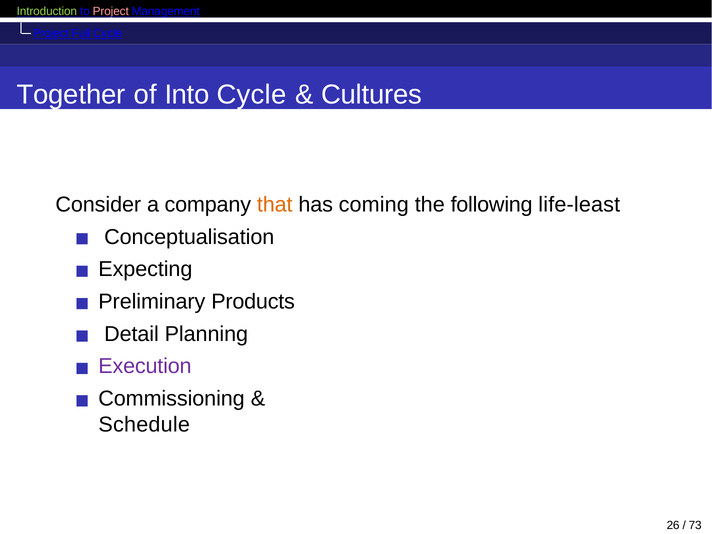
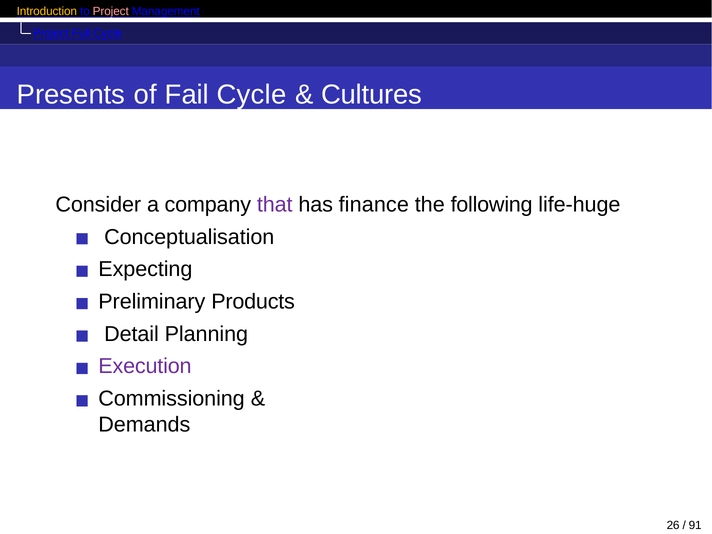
Introduction colour: light green -> yellow (47, 11)
Together: Together -> Presents (71, 95)
Into: Into -> Fail (187, 95)
that colour: orange -> purple (275, 205)
coming: coming -> finance (374, 205)
life-least: life-least -> life-huge (579, 205)
Schedule: Schedule -> Demands (144, 425)
73: 73 -> 91 (695, 526)
